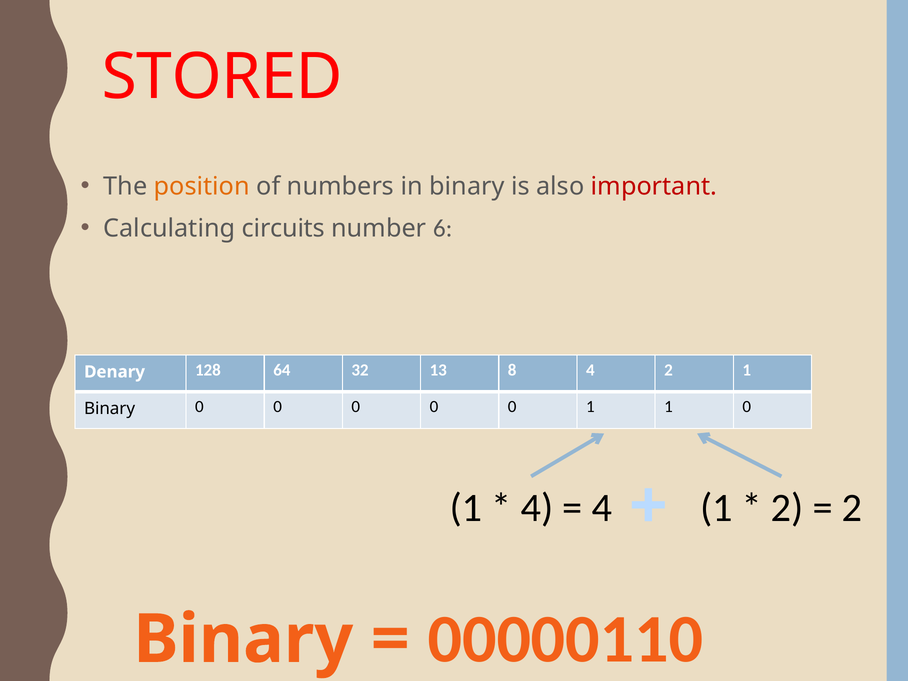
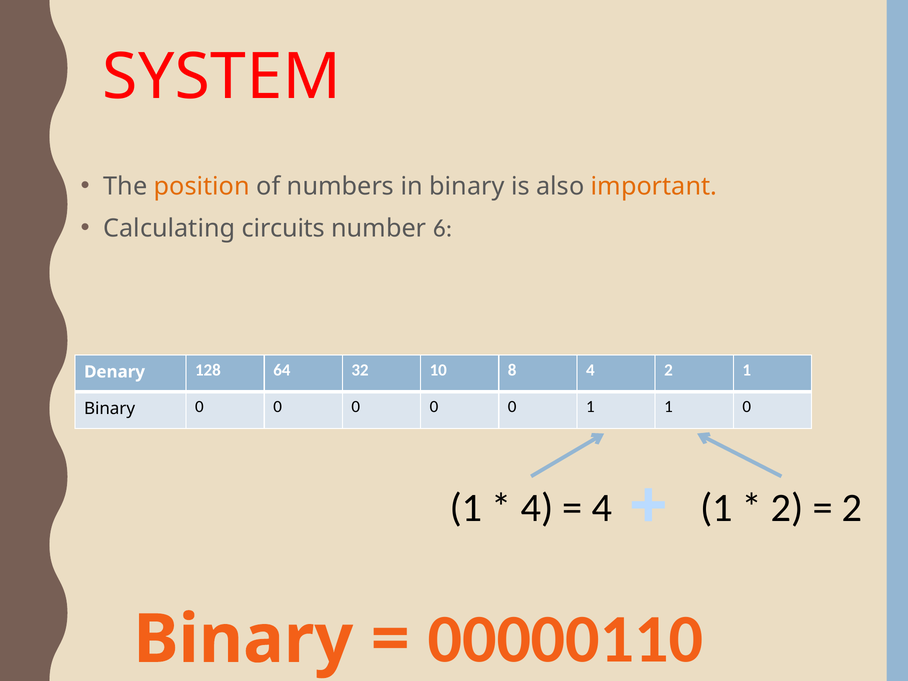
STORED: STORED -> SYSTEM (222, 77)
important colour: red -> orange (654, 186)
13: 13 -> 10 (438, 370)
